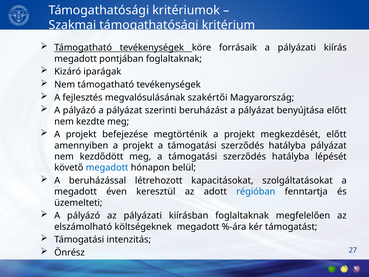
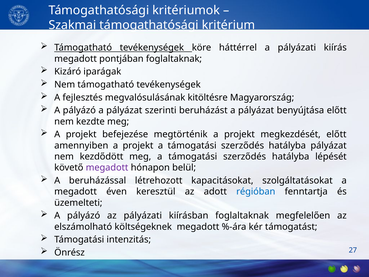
forrásaik: forrásaik -> háttérrel (238, 48)
szakértői: szakértői -> kitöltésre (208, 97)
megadott colour: blue -> purple (107, 168)
